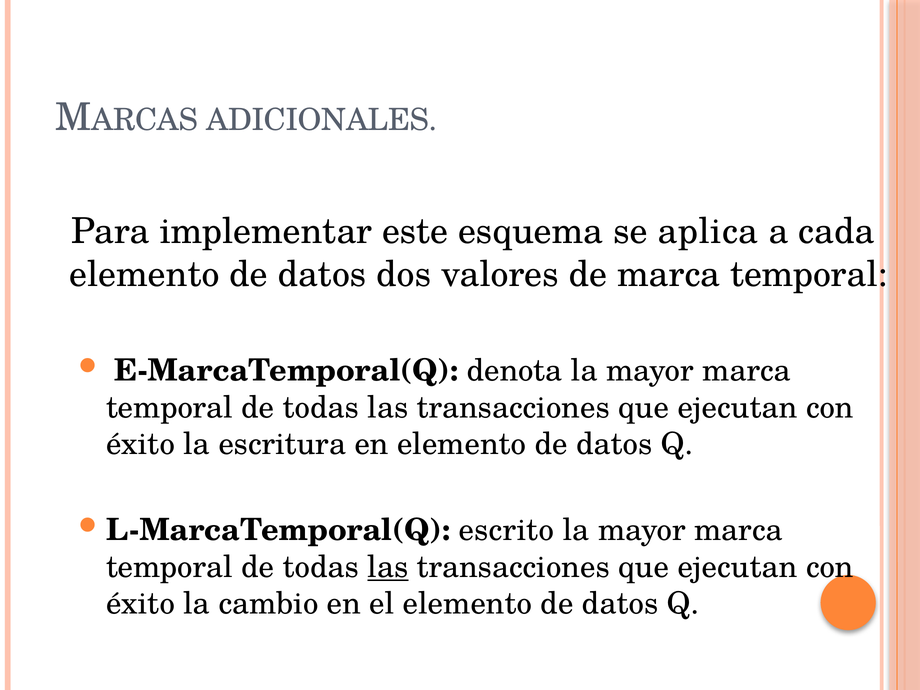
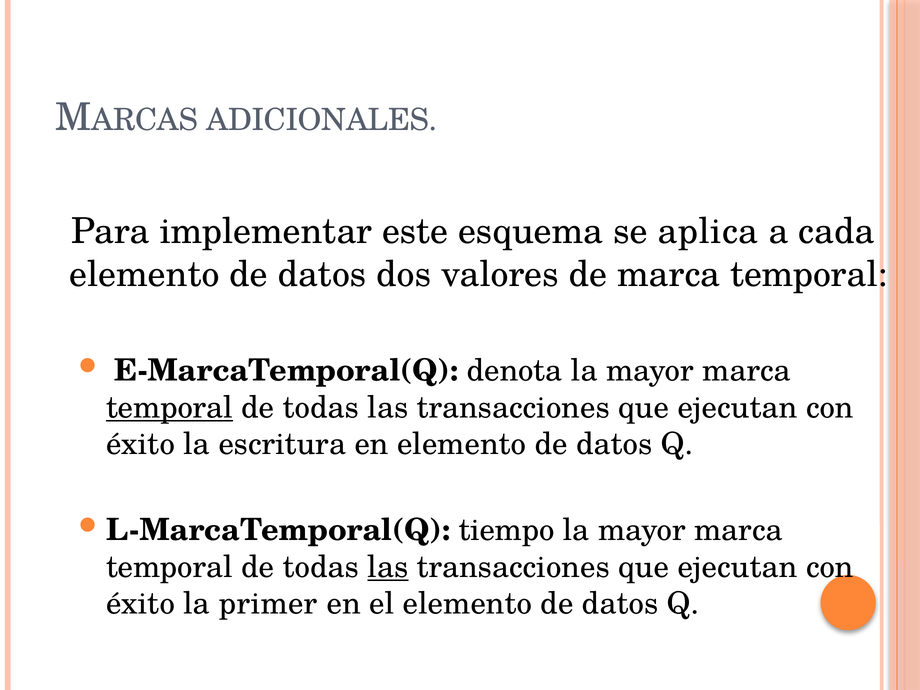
temporal underline: none -> present (170, 408)
escrito: escrito -> tiempo (507, 530)
cambio: cambio -> primer (268, 604)
